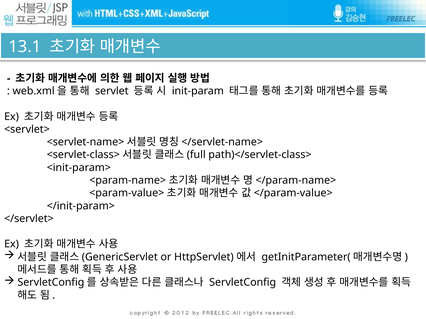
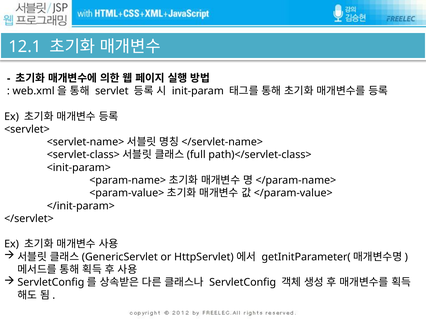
13.1: 13.1 -> 12.1 (25, 47)
